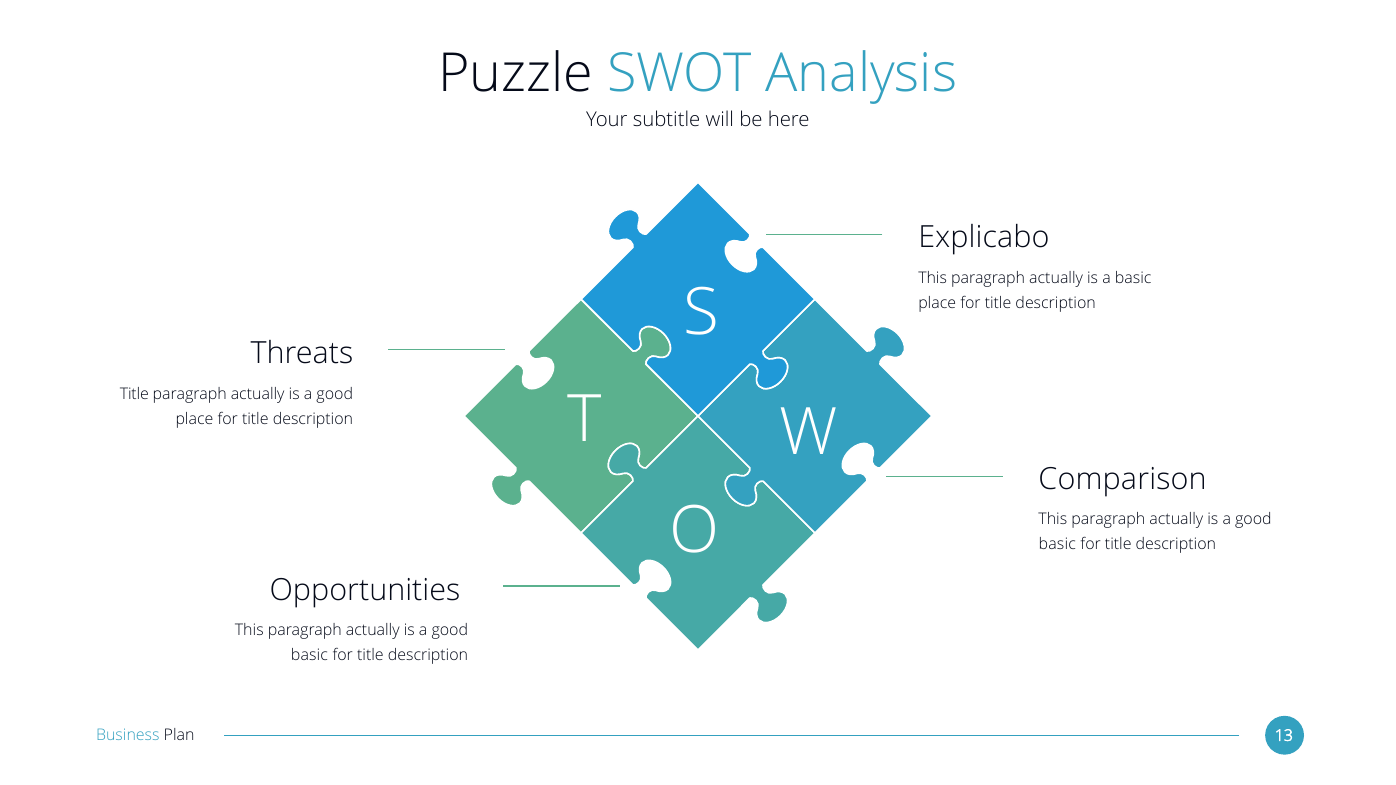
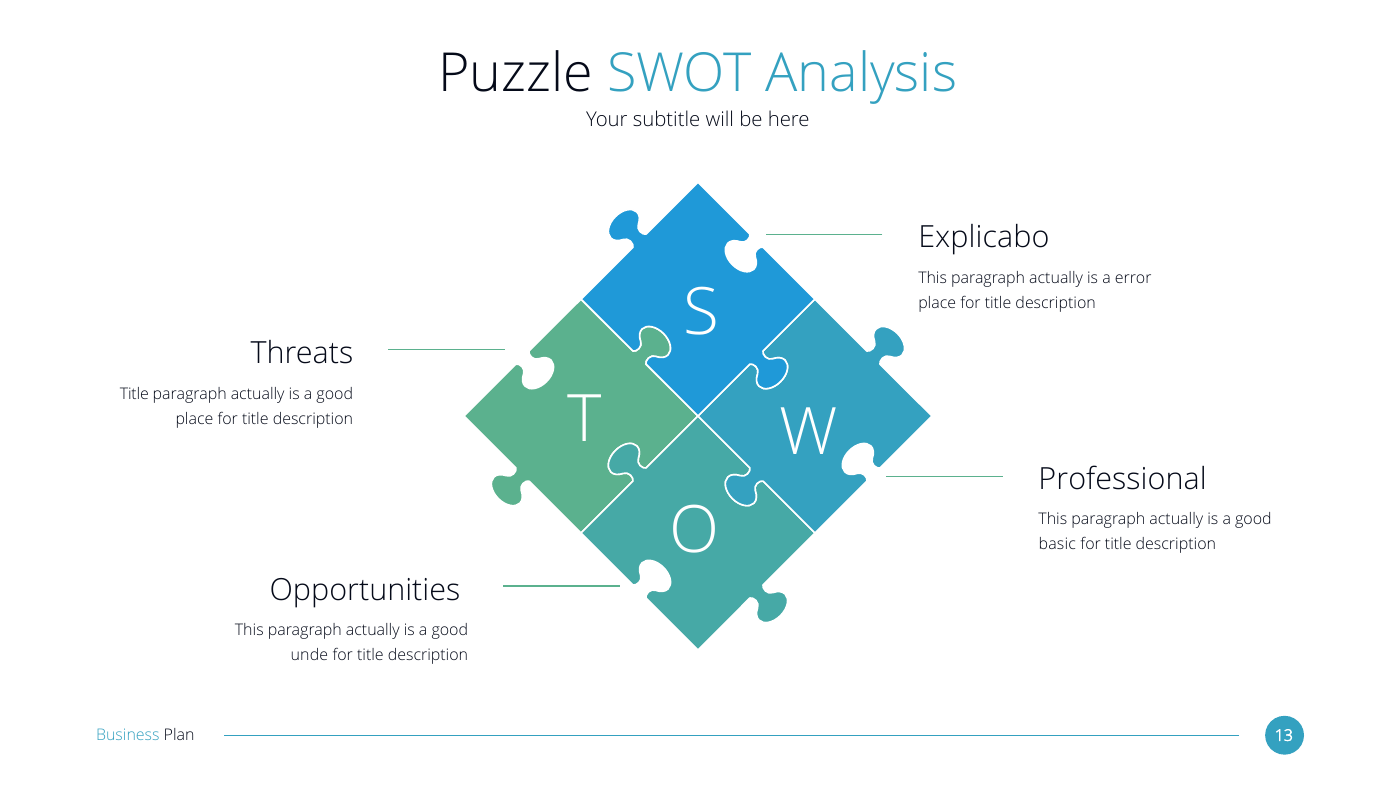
a basic: basic -> error (1133, 278)
Comparison: Comparison -> Professional (1123, 479)
basic: basic -> unde (309, 656)
